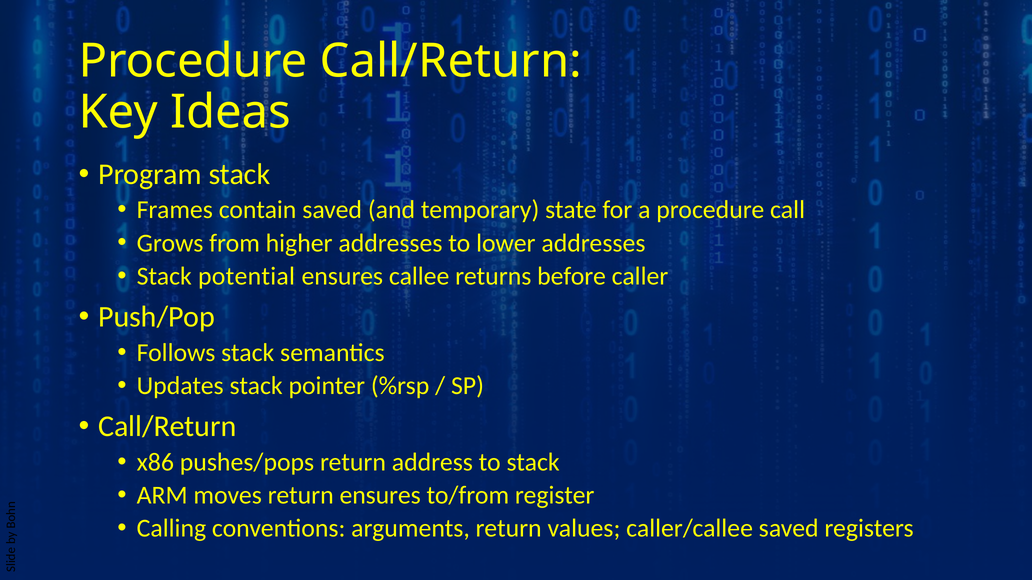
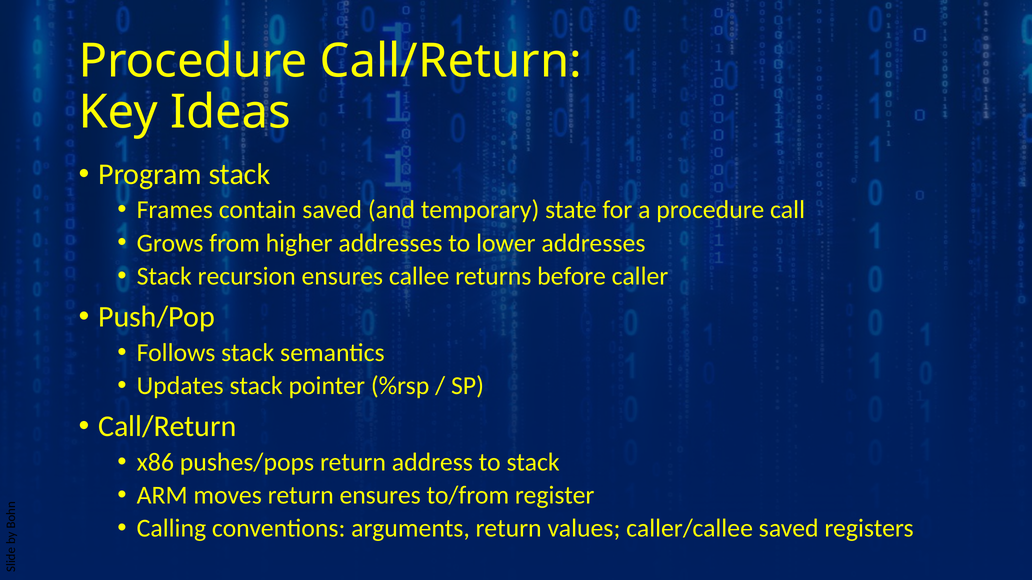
potential: potential -> recursion (247, 276)
